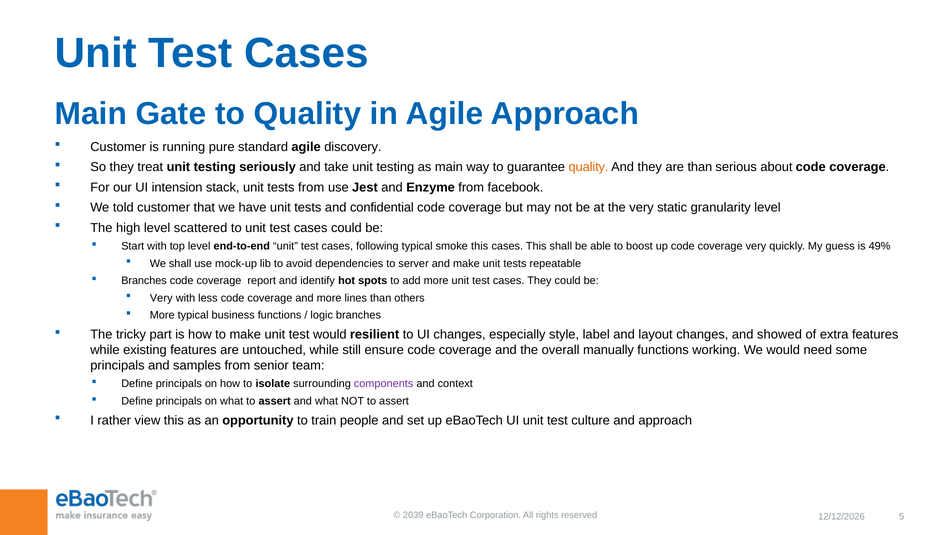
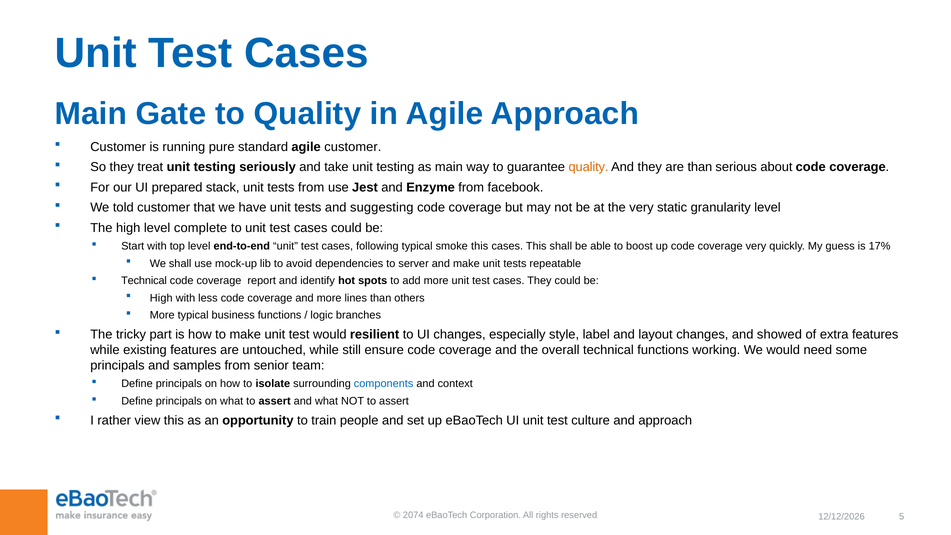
agile discovery: discovery -> customer (353, 147)
intension: intension -> prepared (177, 187)
confidential: confidential -> suggesting (382, 208)
scattered: scattered -> complete (201, 228)
49%: 49% -> 17% (880, 246)
Branches: Branches -> Technical (144, 281)
Very: Very -> High (161, 298)
overall manually: manually -> technical (608, 350)
components colour: purple -> blue (384, 384)
2039: 2039 -> 2074 (413, 515)
